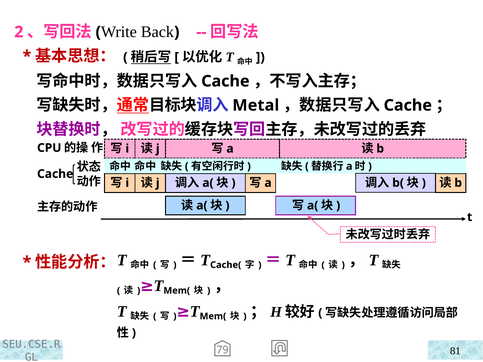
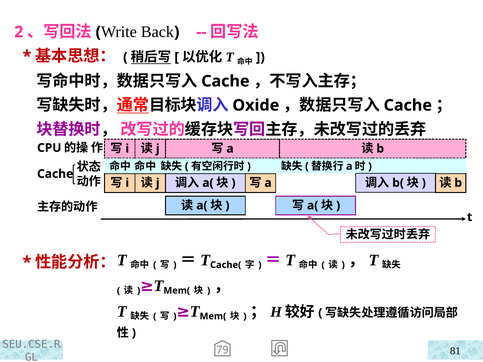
Metal: Metal -> Oxide (256, 105)
